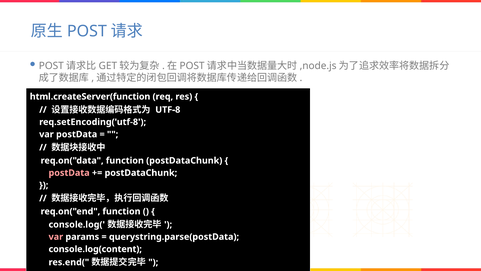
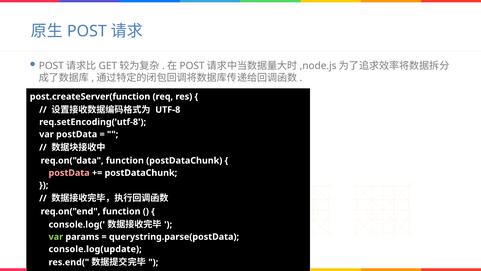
html.createServer(function: html.createServer(function -> post.createServer(function (90, 96)
var colour: pink -> light green (56, 236)
console.log(content: console.log(content -> console.log(update (95, 249)
